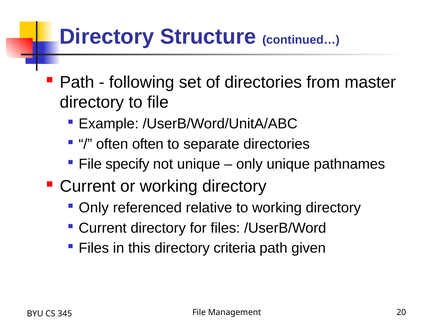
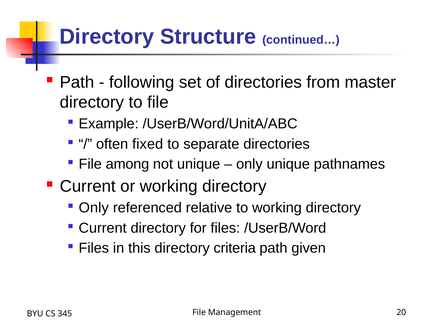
often often: often -> fixed (148, 144)
specify: specify -> among (127, 164)
